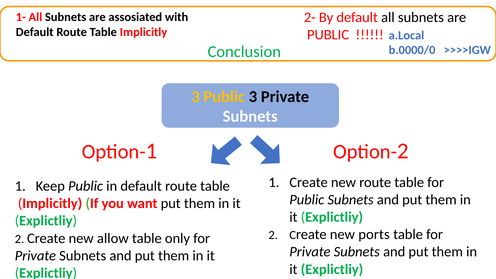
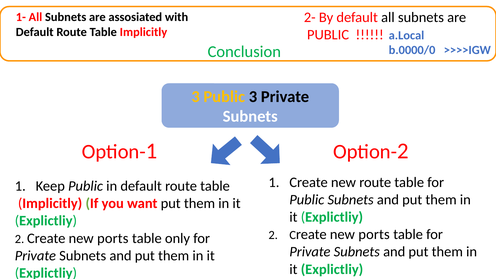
Create new allow: allow -> ports (113, 238)
